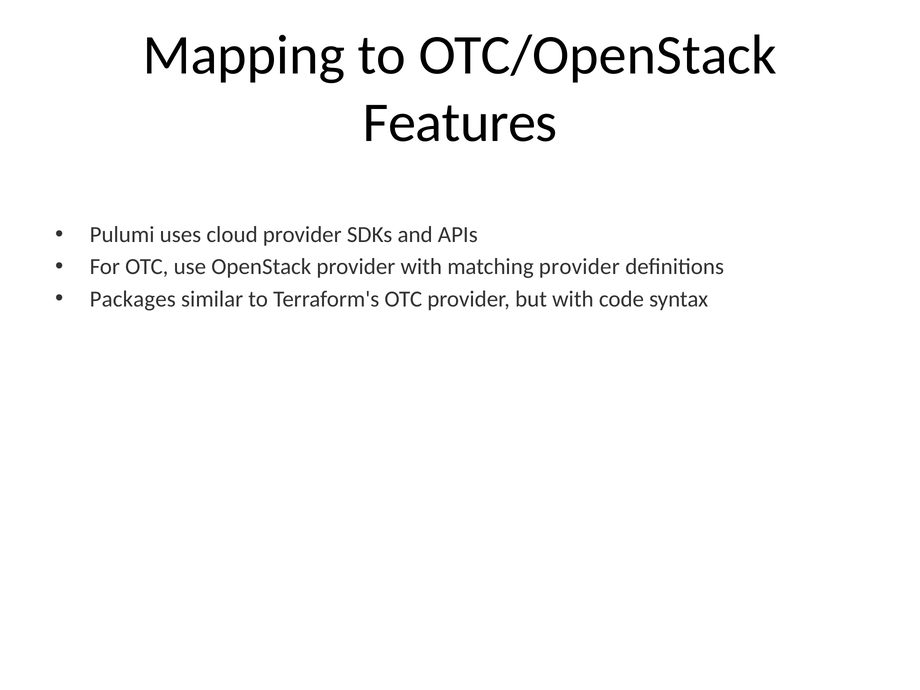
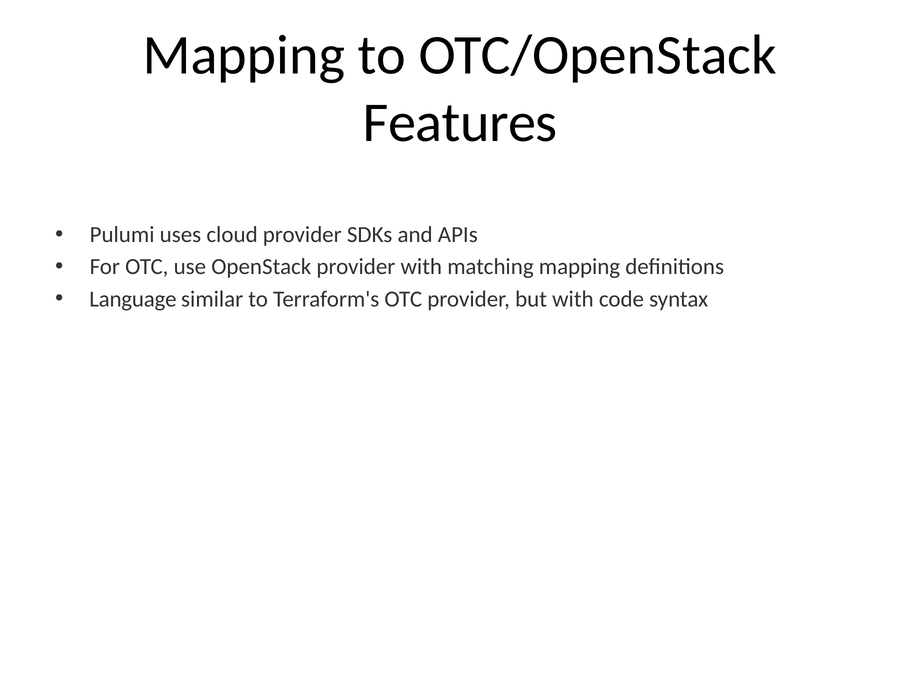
matching provider: provider -> mapping (579, 267)
Packages: Packages -> Language (133, 299)
